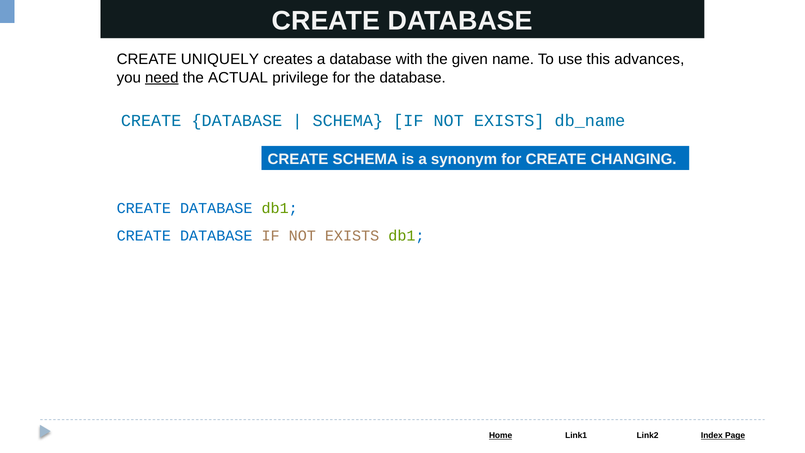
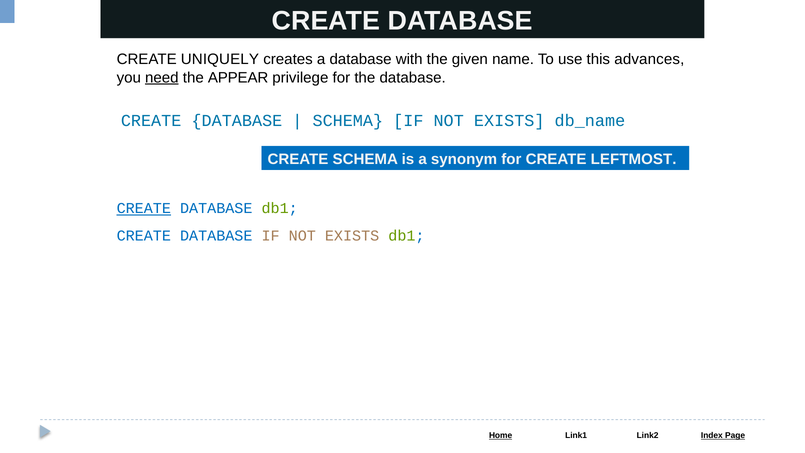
ACTUAL: ACTUAL -> APPEAR (238, 78)
CHANGING: CHANGING -> LEFTMOST (634, 159)
CREATE underline: none -> present (144, 208)
